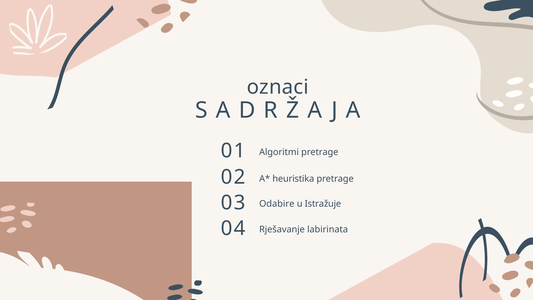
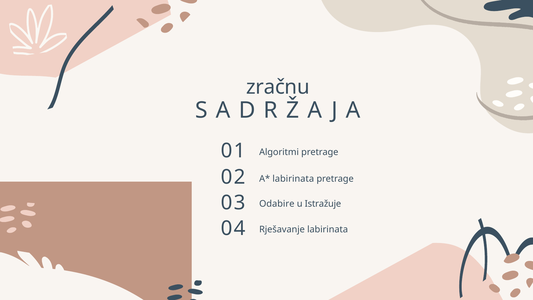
oznaci: oznaci -> zračnu (278, 87)
heuristika: heuristika -> labirinata (293, 179)
